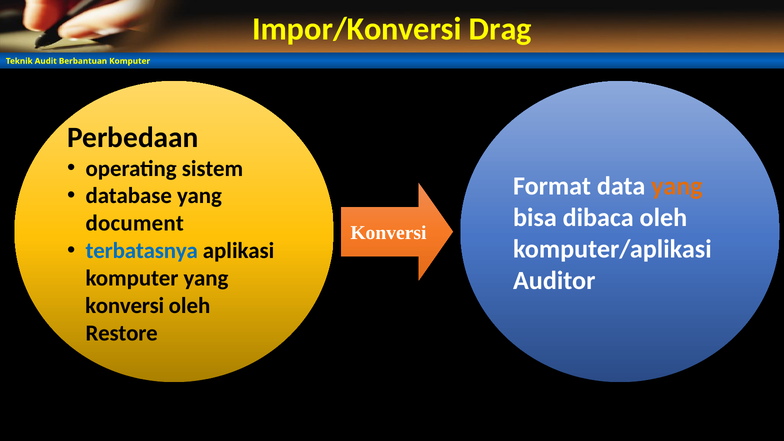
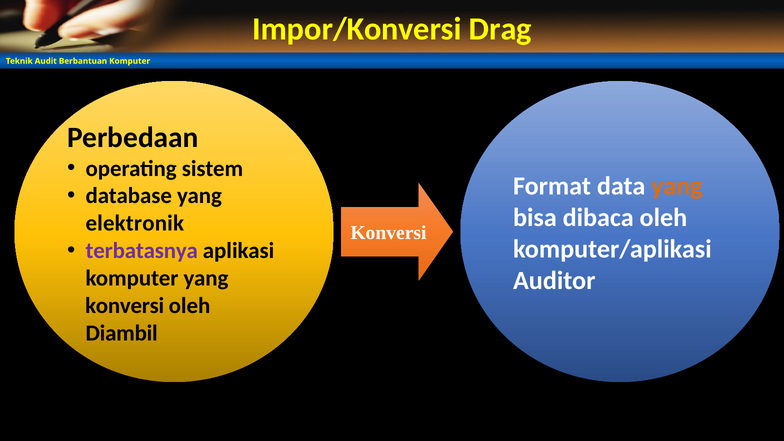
document: document -> elektronik (135, 223)
terbatasnya colour: blue -> purple (142, 251)
Restore: Restore -> Diambil (122, 333)
